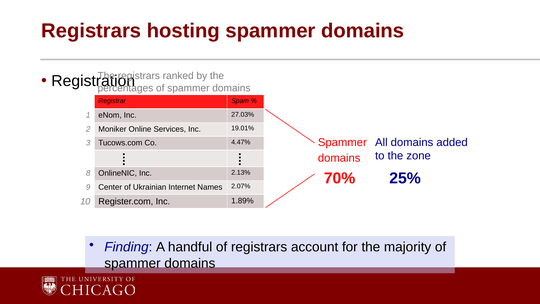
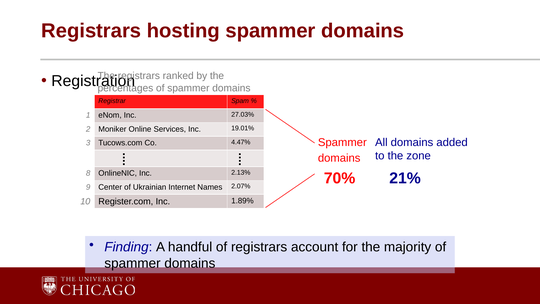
25%: 25% -> 21% (405, 178)
